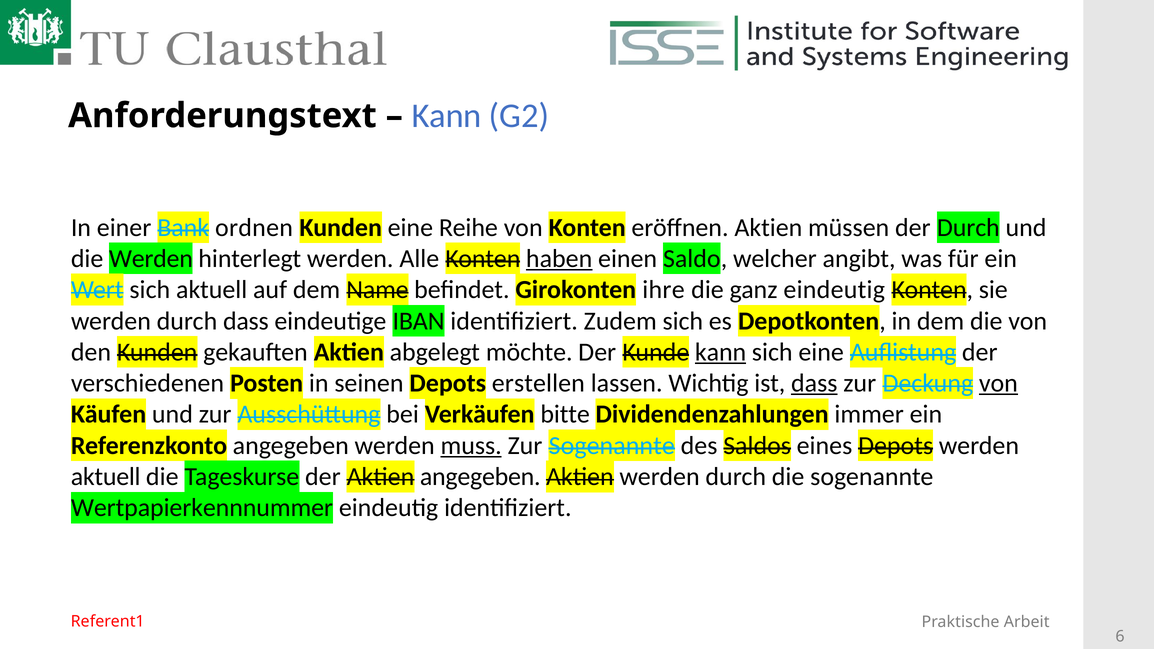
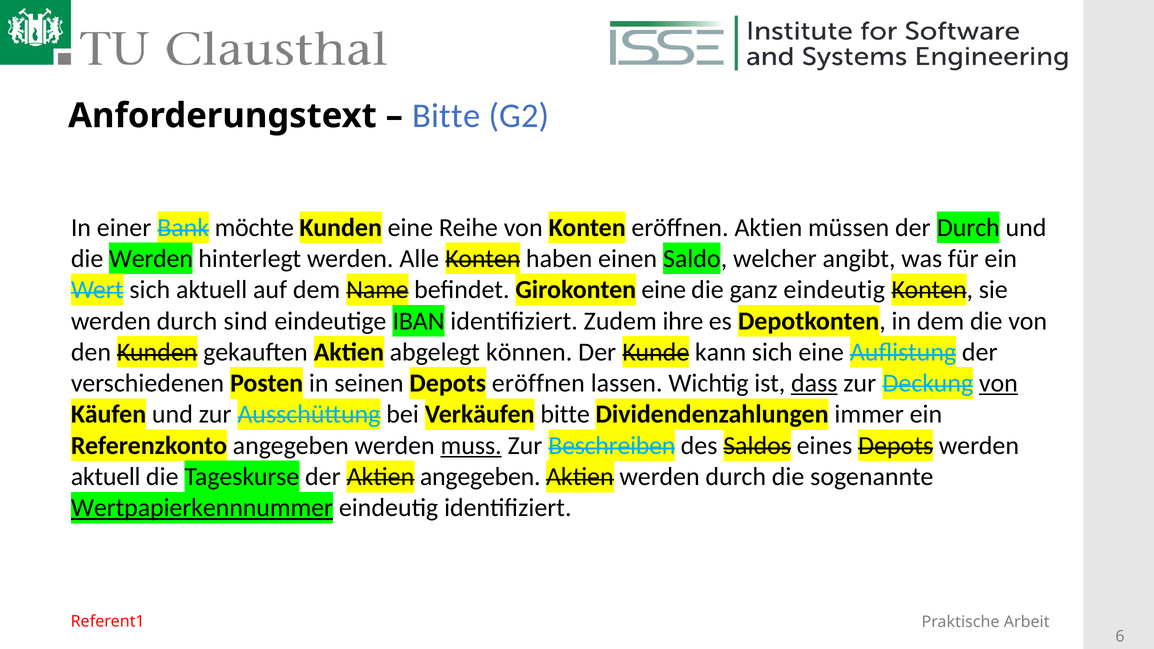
Kann: Kann -> Bitte (446, 116)
ordnen: ordnen -> möchte (254, 228)
haben underline: present -> none (559, 259)
Girokonten ihre: ihre -> eine (664, 290)
durch dass: dass -> sind (246, 321)
Zudem sich: sich -> ihre (683, 321)
möchte: möchte -> können (529, 352)
kann underline: present -> none (721, 352)
Depots erstellen: erstellen -> eröffnen (538, 383)
Zur Sogenannte: Sogenannte -> Beschreiben (612, 446)
Wertpapierkennnummer underline: none -> present (202, 508)
